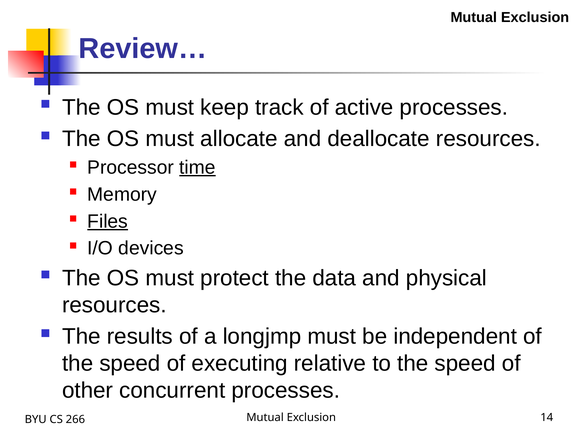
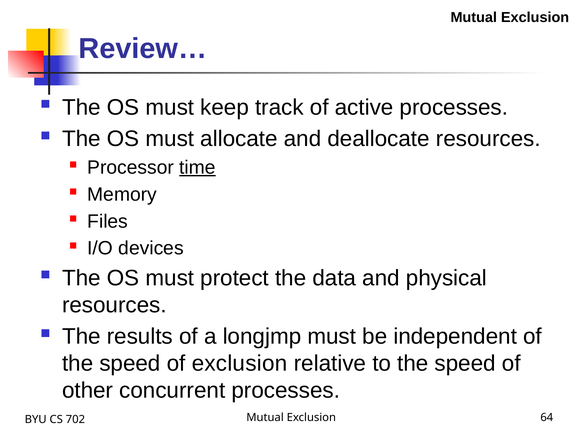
Files underline: present -> none (108, 222)
of executing: executing -> exclusion (240, 364)
14: 14 -> 64 (547, 418)
266: 266 -> 702 (75, 420)
